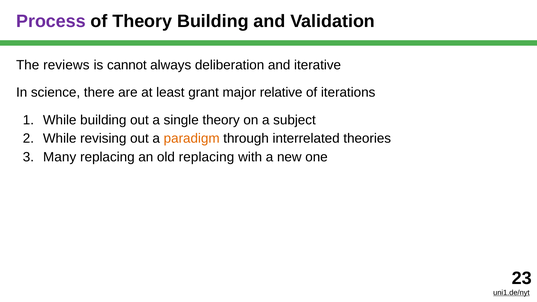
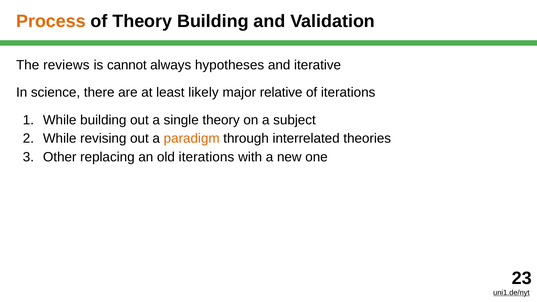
Process colour: purple -> orange (51, 21)
deliberation: deliberation -> hypotheses (230, 65)
grant: grant -> likely (203, 93)
Many: Many -> Other (60, 157)
old replacing: replacing -> iterations (206, 157)
